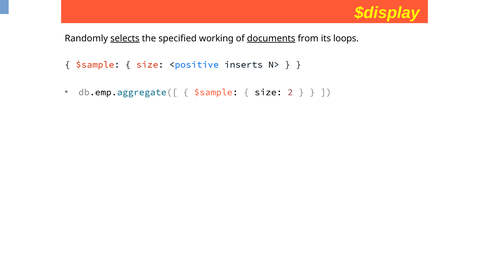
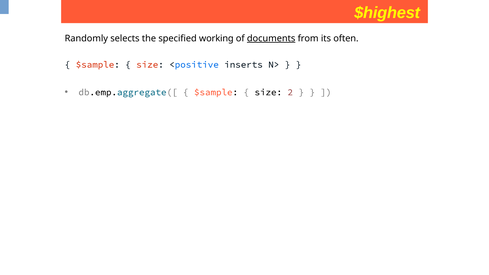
$display: $display -> $highest (387, 13)
selects underline: present -> none (125, 39)
loops: loops -> often (346, 39)
